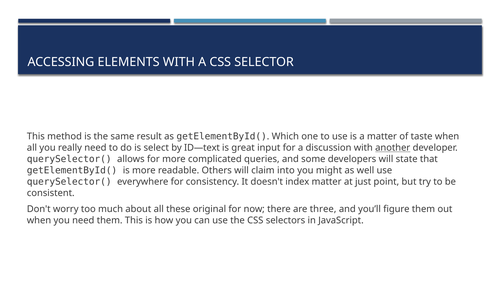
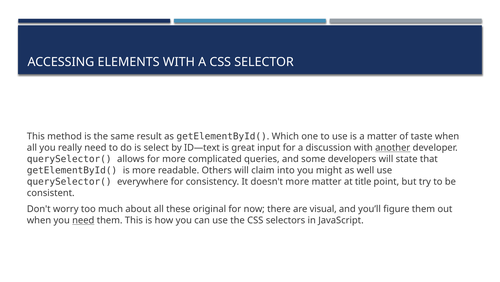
doesn't index: index -> more (297, 181)
just: just -> title (363, 181)
three: three -> visual (323, 209)
need underline: none -> present (83, 220)
